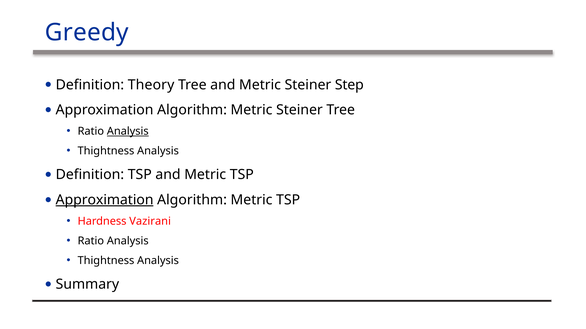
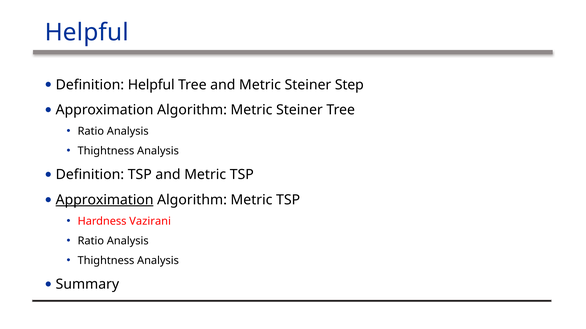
Greedy: Greedy -> Helpful (87, 32)
Definition Theory: Theory -> Helpful (151, 85)
Analysis underline: present -> none (128, 132)
